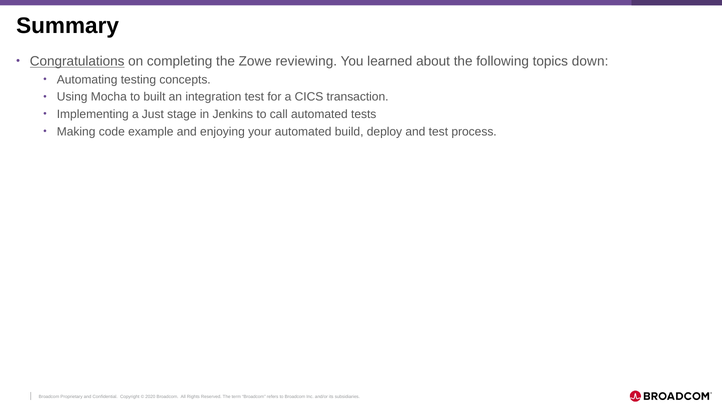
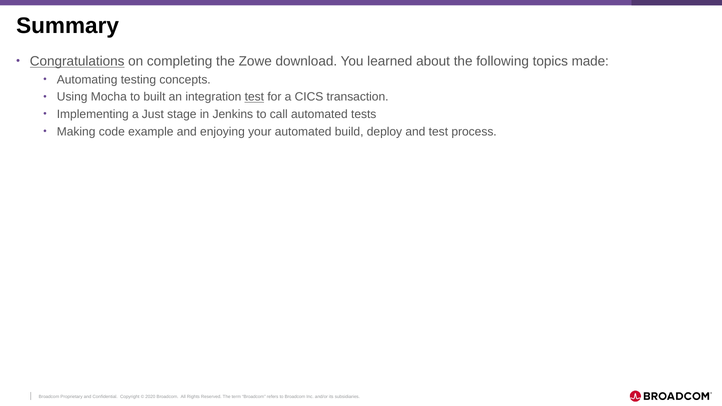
reviewing: reviewing -> download (306, 61)
down: down -> made (590, 61)
test underline: none -> present (254, 97)
